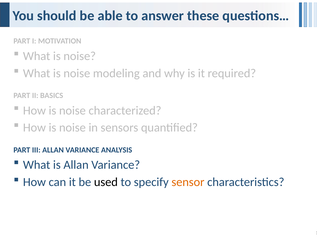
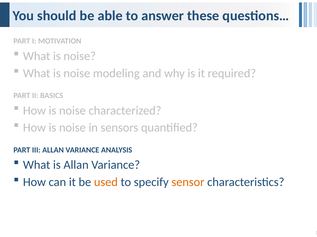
used colour: black -> orange (106, 183)
